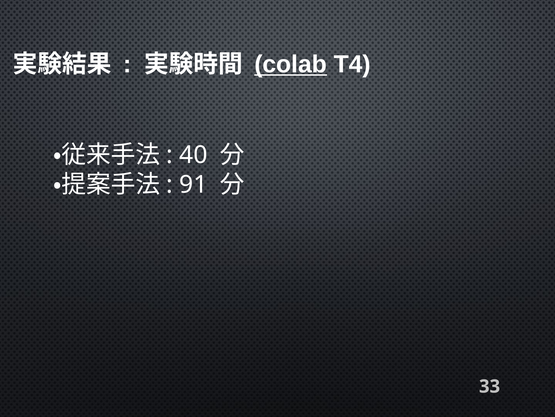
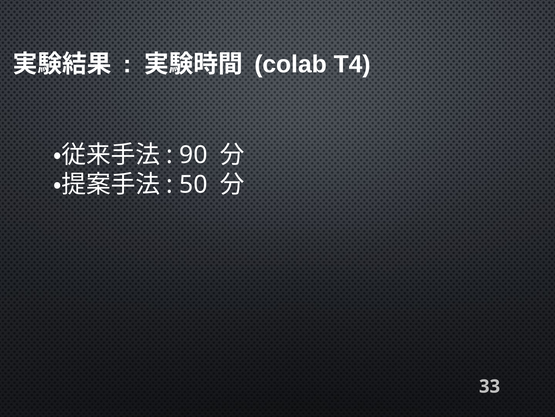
colab underline: present -> none (291, 64)
40: 40 -> 90 (193, 155)
91: 91 -> 50 (193, 184)
